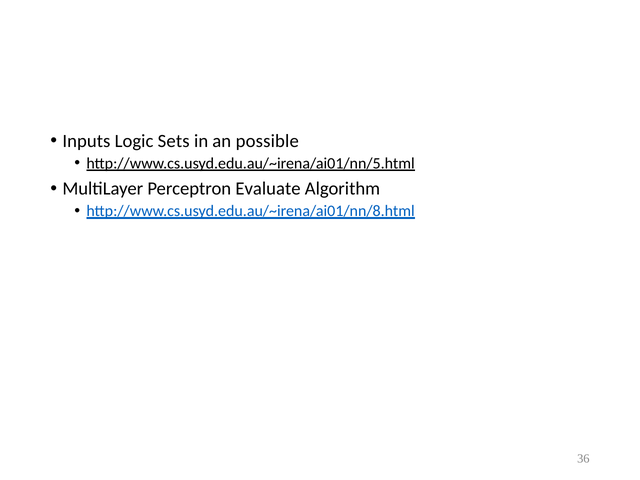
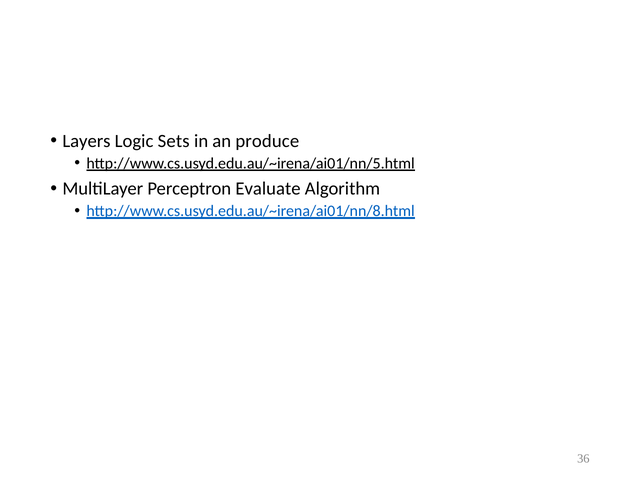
Inputs: Inputs -> Layers (86, 141)
possible: possible -> produce (267, 141)
